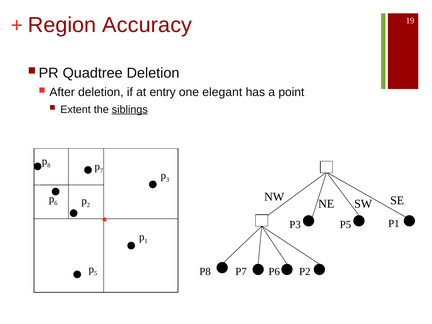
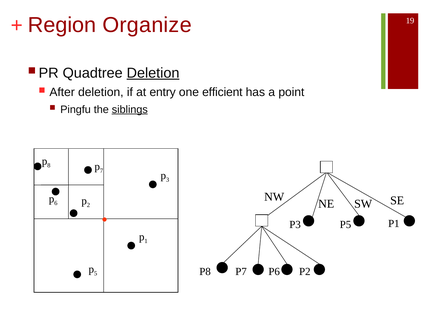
Accuracy: Accuracy -> Organize (147, 25)
Deletion underline: none -> present (153, 73)
elegant: elegant -> efficient (222, 92)
Extent: Extent -> Pingfu (76, 109)
